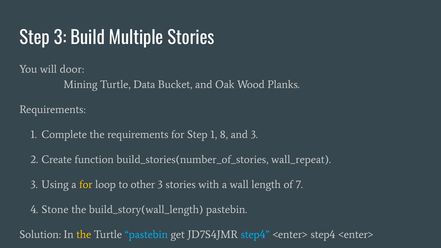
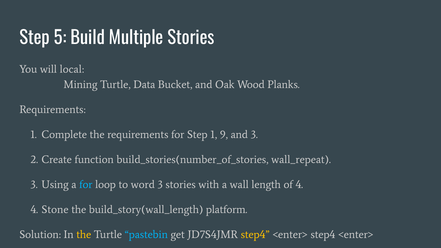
Step 3: 3 -> 5 (60, 38)
door: door -> local (72, 69)
8: 8 -> 9 (224, 135)
for colour: yellow -> light blue (86, 185)
other: other -> word (143, 185)
of 7: 7 -> 4 (299, 185)
build_story(wall_length pastebin: pastebin -> platform (227, 210)
step4 colour: light blue -> yellow (255, 235)
